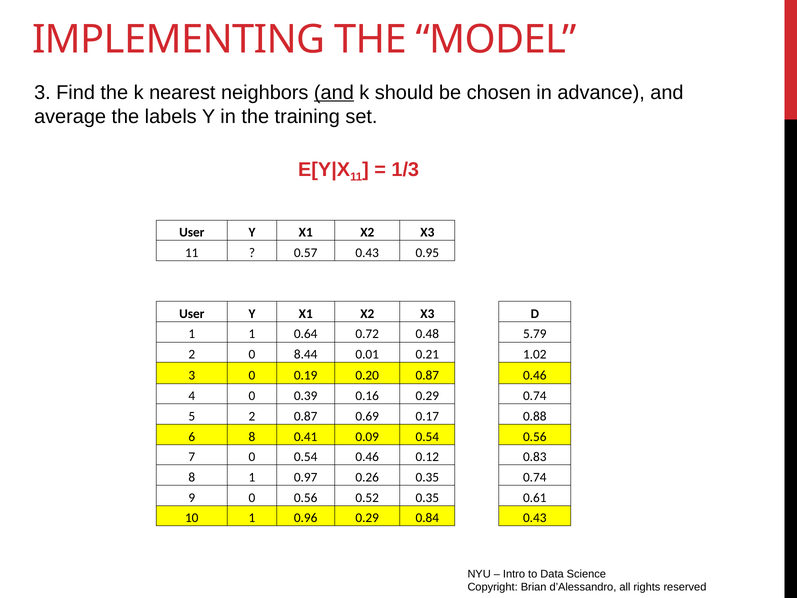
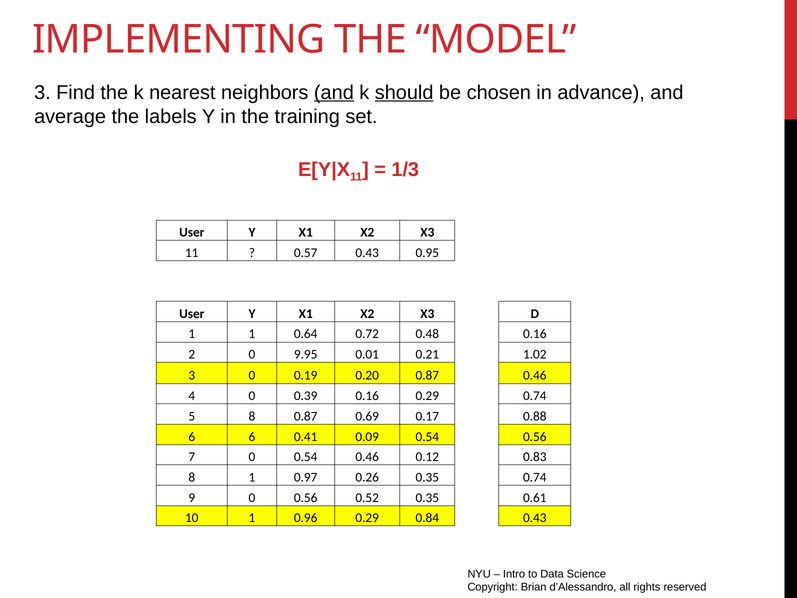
should underline: none -> present (404, 93)
0.48 5.79: 5.79 -> 0.16 (535, 334)
8.44: 8.44 -> 9.95 (306, 354)
5 2: 2 -> 8 (252, 416)
6 8: 8 -> 6 (252, 436)
